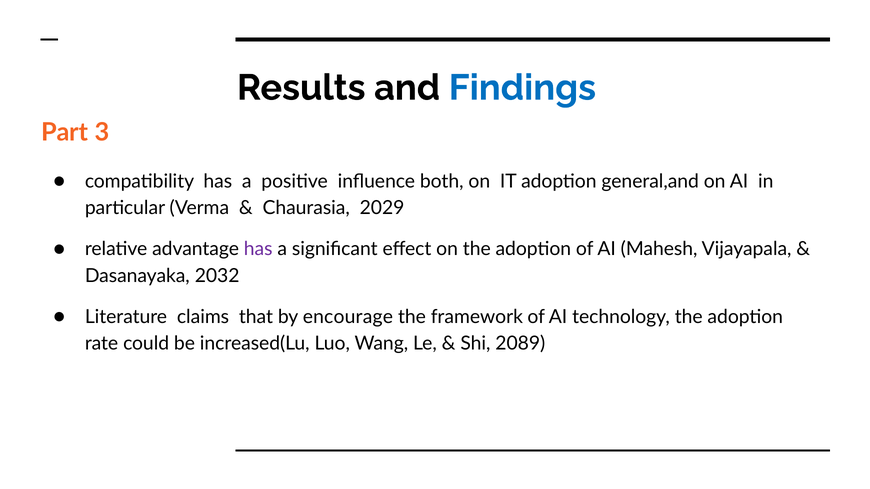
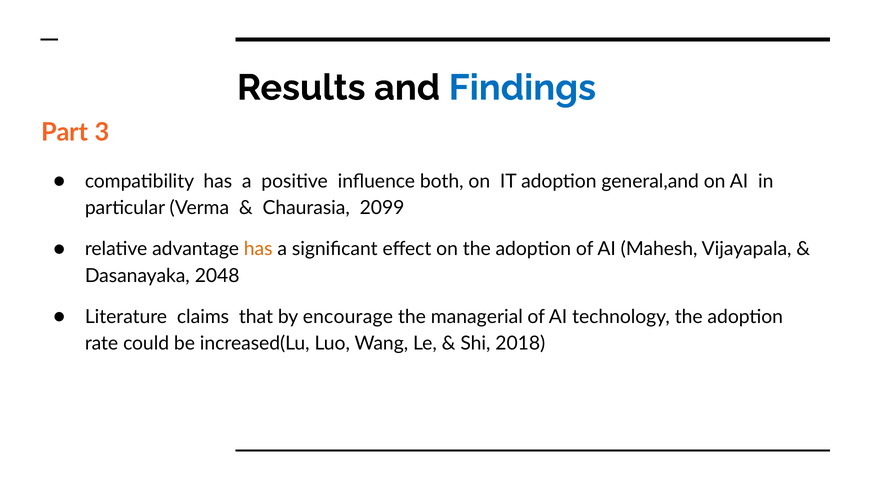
2029: 2029 -> 2099 (382, 208)
has colour: purple -> orange (258, 249)
2032: 2032 -> 2048 (217, 276)
framework: framework -> managerial (477, 317)
2089: 2089 -> 2018 (520, 344)
